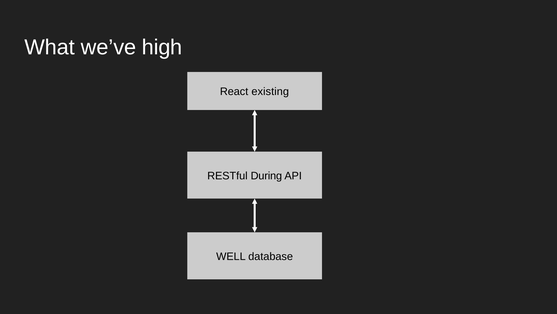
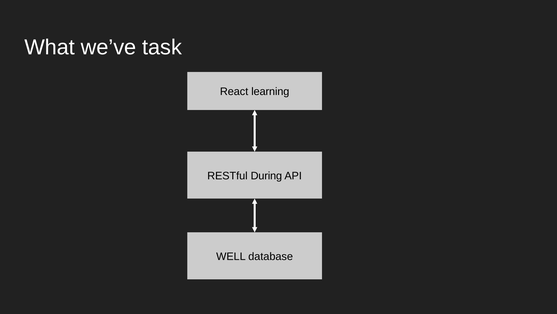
high: high -> task (162, 47)
existing: existing -> learning (270, 92)
